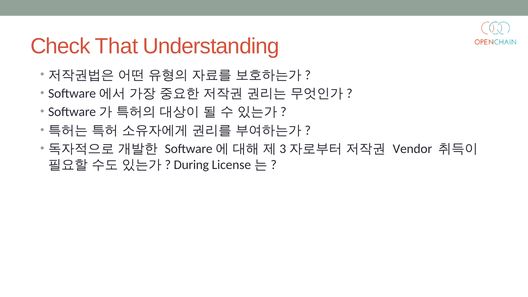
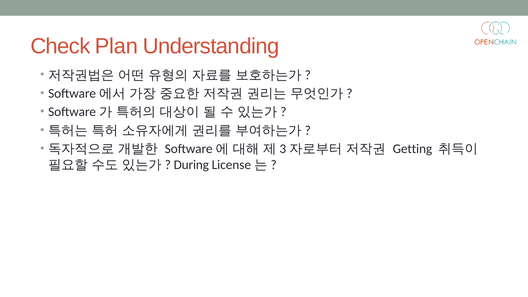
That: That -> Plan (117, 46)
Vendor: Vendor -> Getting (412, 149)
